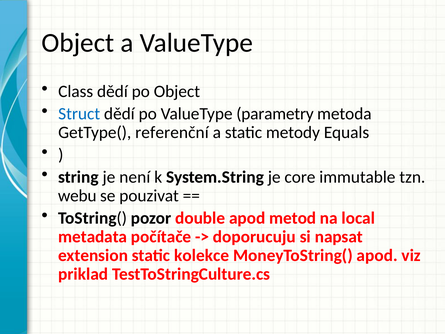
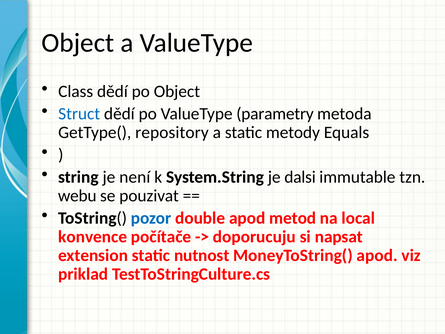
referenční: referenční -> repository (172, 132)
core: core -> dalsi (300, 177)
pozor colour: black -> blue (151, 218)
metadata: metadata -> konvence (93, 237)
kolekce: kolekce -> nutnost (202, 255)
